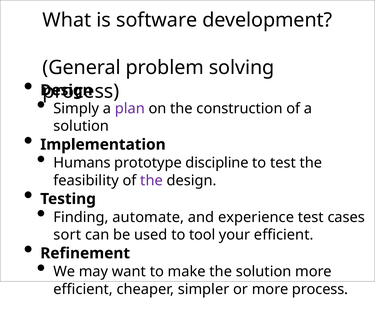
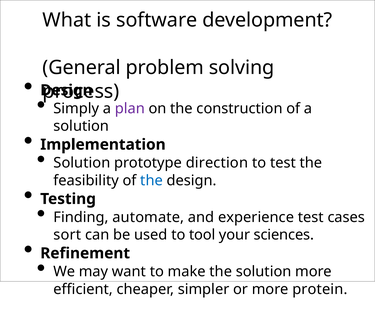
Humans: Humans -> Solution (82, 163)
discipline: discipline -> direction (217, 163)
the colour: purple -> blue (152, 180)
your efficient: efficient -> sciences (284, 235)
more process: process -> protein (320, 289)
